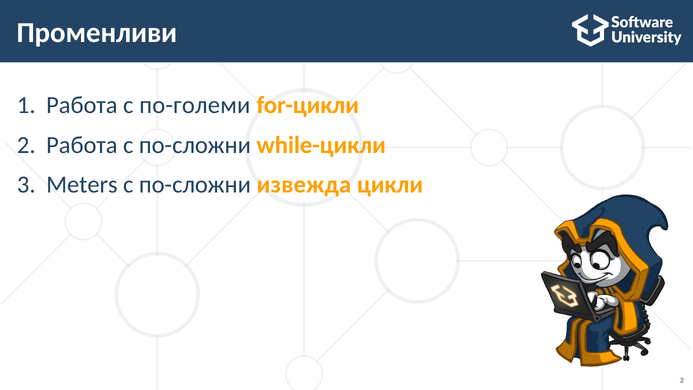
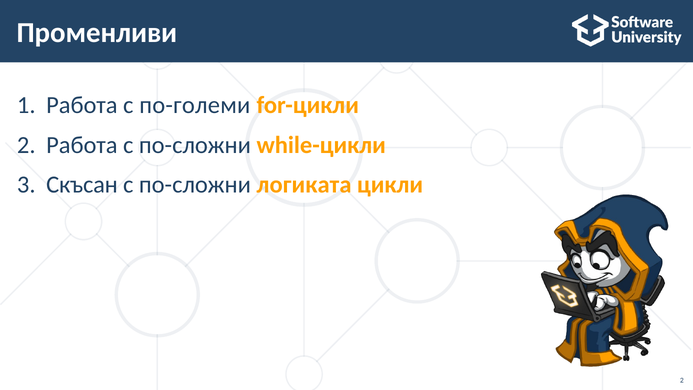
Meters: Meters -> Скъсан (82, 184)
извежда: извежда -> логиката (304, 184)
